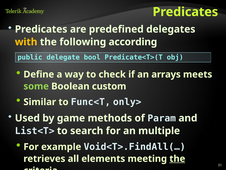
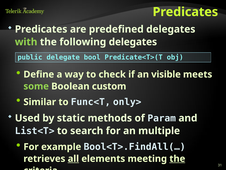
with colour: yellow -> light green (26, 42)
following according: according -> delegates (133, 42)
arrays: arrays -> visible (166, 74)
game: game -> static (71, 118)
Void<T>.FindAll(…: Void<T>.FindAll(… -> Bool<T>.FindAll(… (135, 146)
all underline: none -> present (73, 158)
